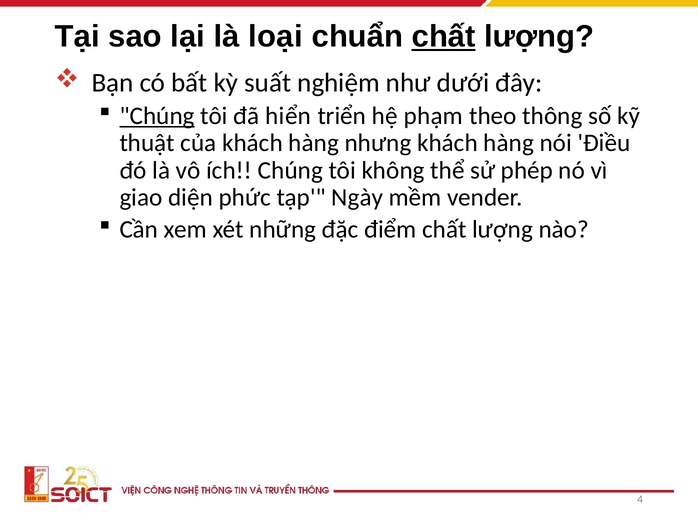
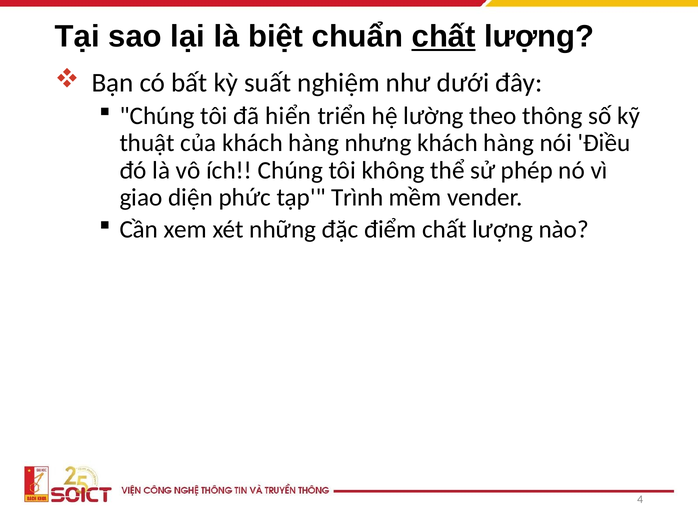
loại: loại -> biệt (276, 37)
Chúng underline: present -> none (157, 116)
phạm: phạm -> lường (434, 116)
Ngày: Ngày -> Trình (357, 198)
